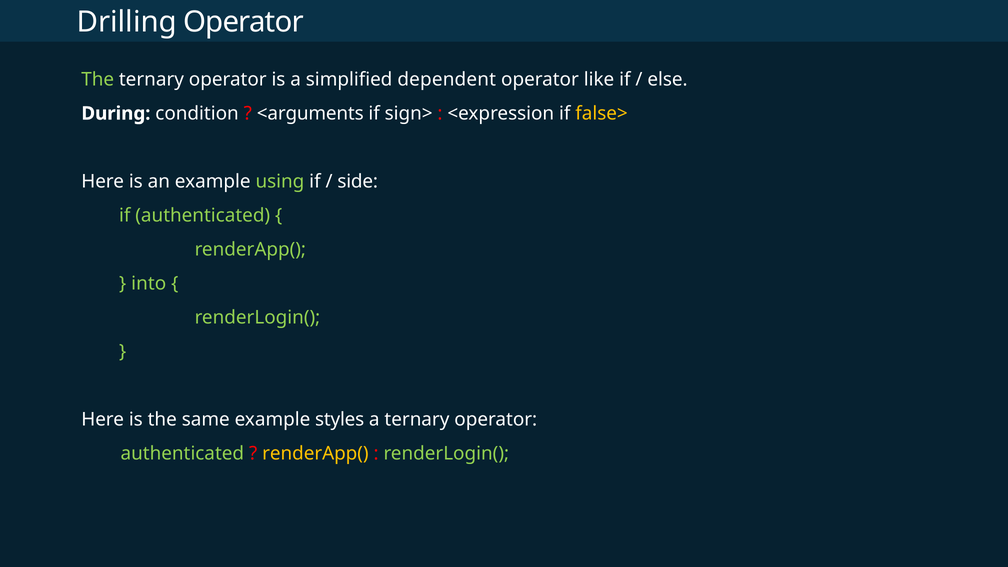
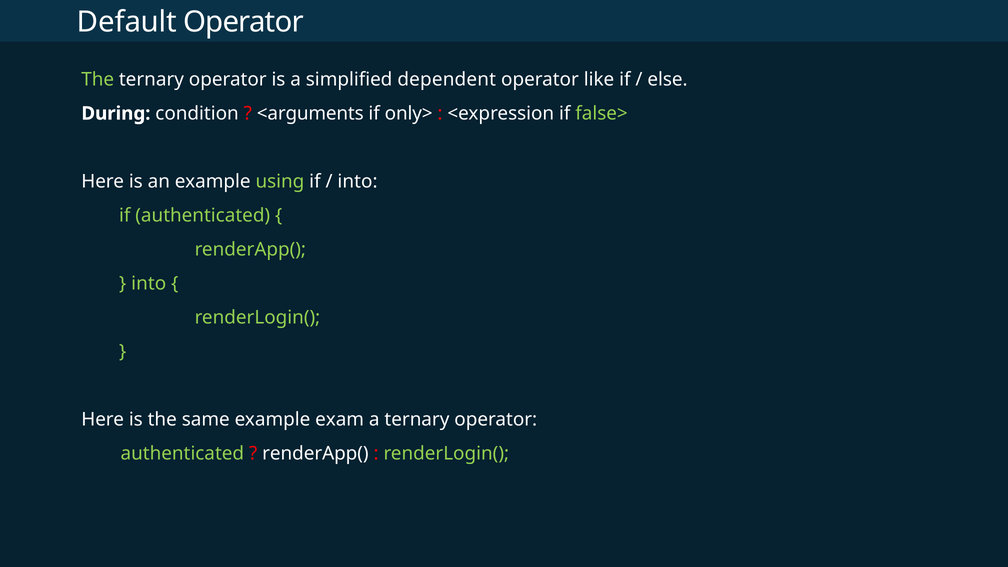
Drilling: Drilling -> Default (127, 22)
sign>: sign> -> only> (409, 113)
false> colour: yellow -> light green (602, 113)
side: side -> into (358, 182)
styles: styles -> exam (340, 420)
renderApp( colour: yellow -> white (315, 454)
